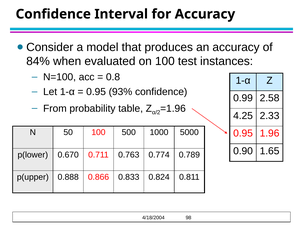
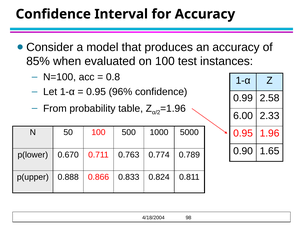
84%: 84% -> 85% (38, 61)
93%: 93% -> 96% (120, 92)
4.25: 4.25 -> 6.00 (243, 116)
